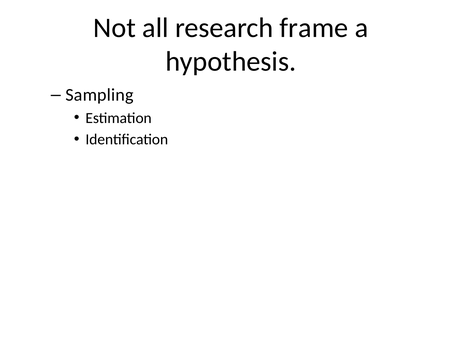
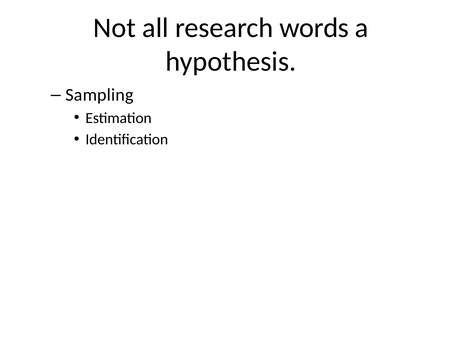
frame: frame -> words (314, 28)
